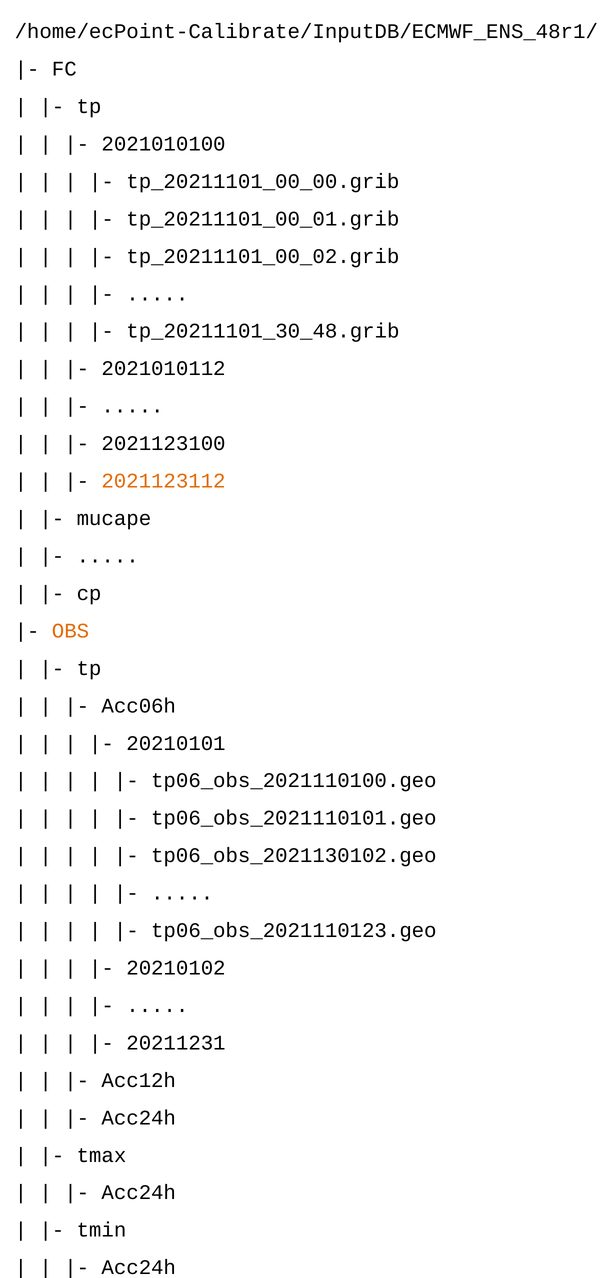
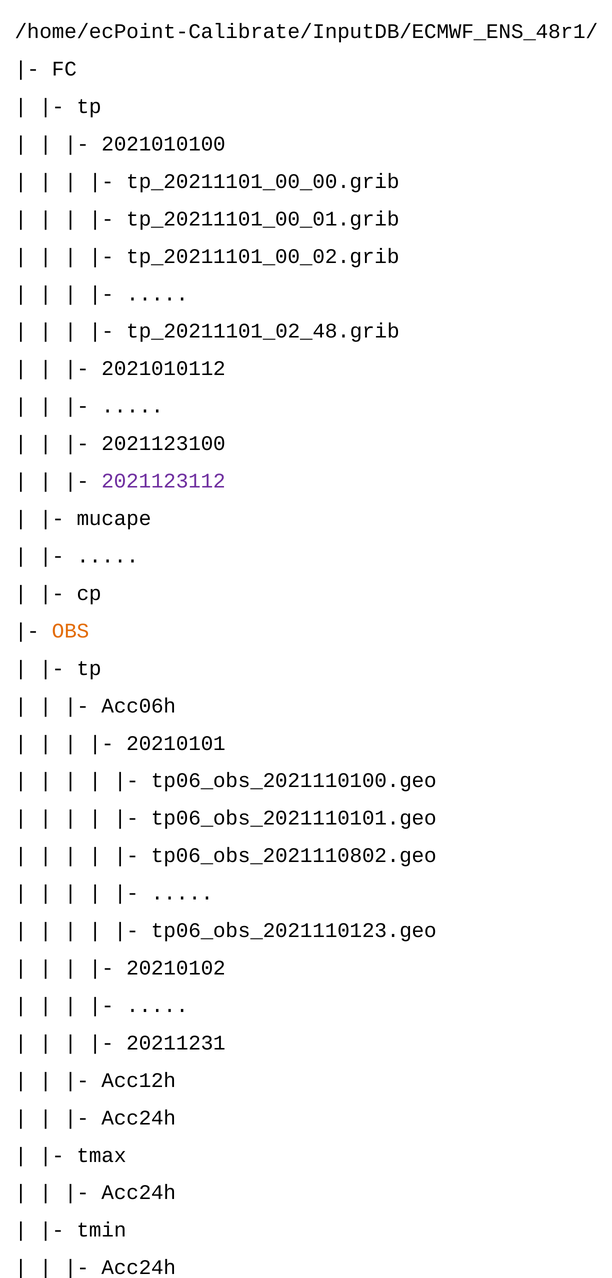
tp_20211101_30_48.grib: tp_20211101_30_48.grib -> tp_20211101_02_48.grib (263, 331)
2021123112 colour: orange -> purple (163, 481)
tp06_obs_2021130102.geo: tp06_obs_2021130102.geo -> tp06_obs_2021110802.geo (294, 855)
